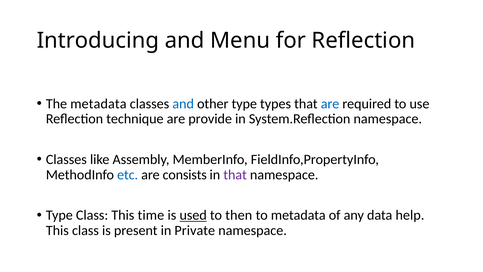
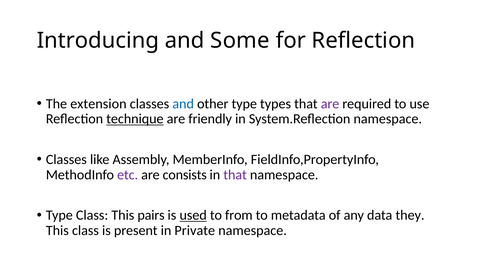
Menu: Menu -> Some (240, 41)
The metadata: metadata -> extension (98, 104)
are colour: blue -> purple (330, 104)
technique underline: none -> present (135, 119)
provide: provide -> friendly (210, 119)
etc colour: blue -> purple (128, 175)
time: time -> pairs (151, 215)
then: then -> from (239, 215)
help: help -> they (410, 215)
